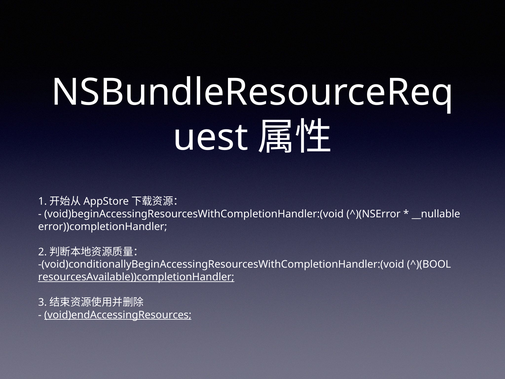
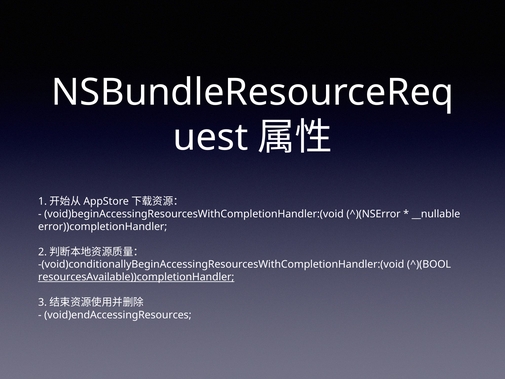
void)endAccessingResources underline: present -> none (118, 315)
